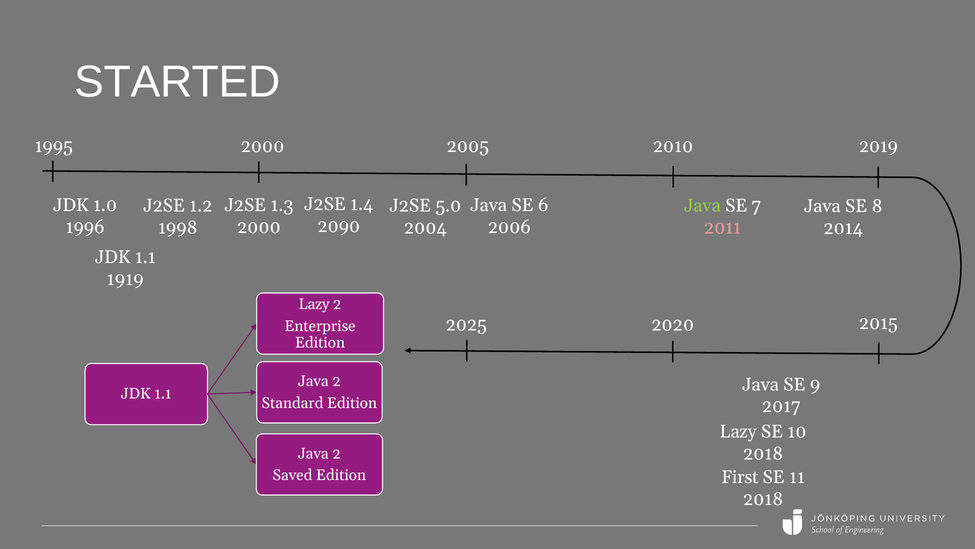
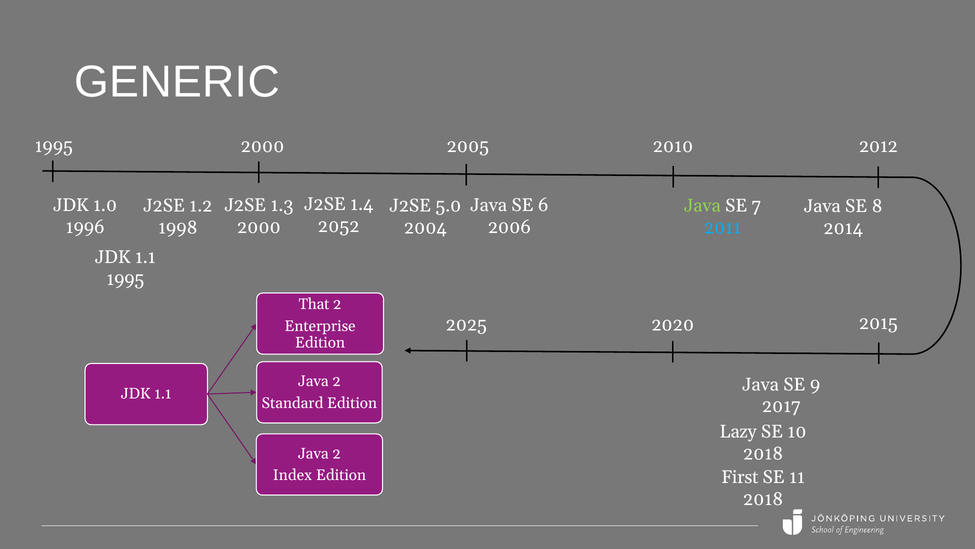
STARTED: STARTED -> GENERIC (177, 82)
2019: 2019 -> 2012 (878, 146)
2090: 2090 -> 2052 (339, 226)
2011 colour: pink -> light blue (722, 228)
1919: 1919 -> 1995 (125, 279)
Lazy: Lazy -> That (314, 304)
Saved: Saved -> Index (292, 475)
